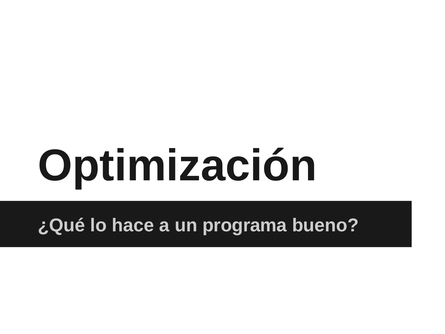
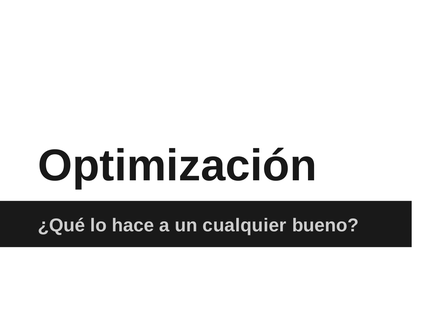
programa: programa -> cualquier (245, 225)
